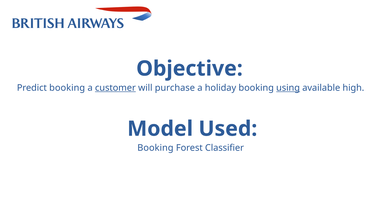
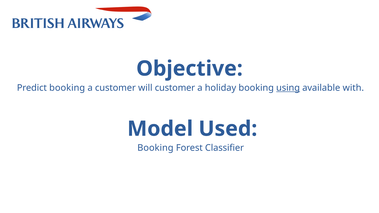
customer underline: present -> none (115, 88)
will purchase: purchase -> customer (175, 88)
high: high -> with (353, 88)
